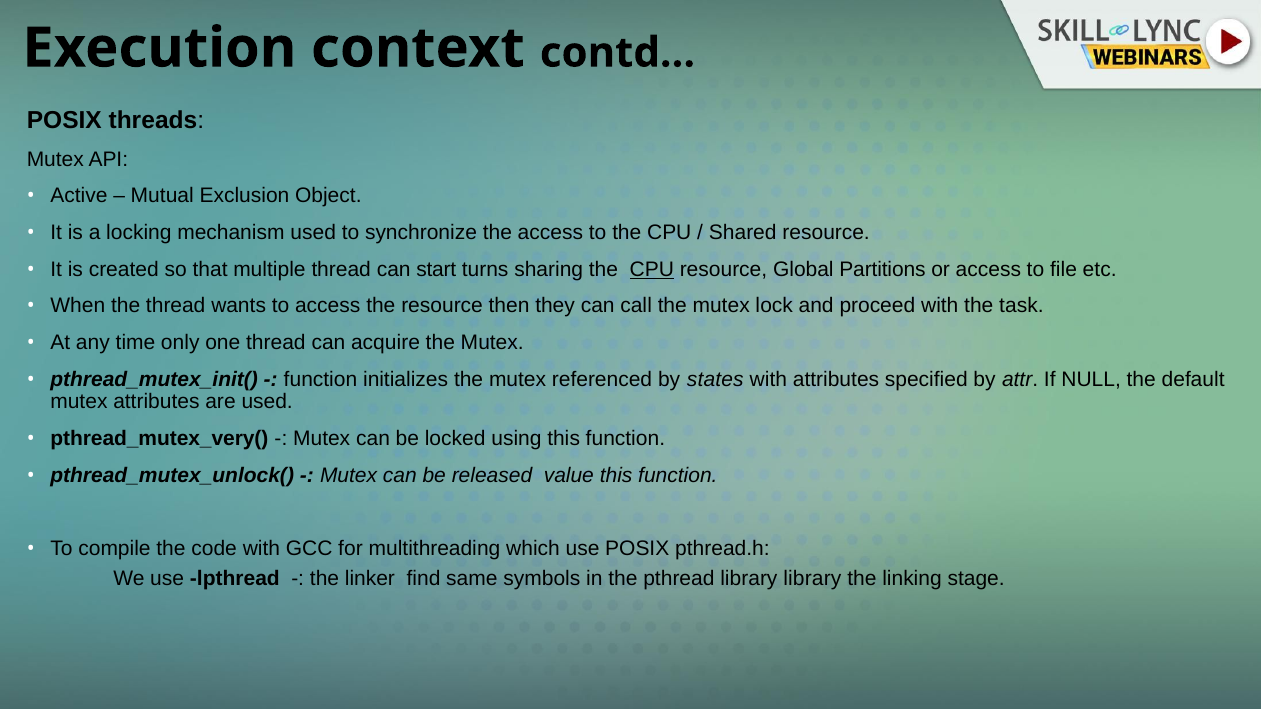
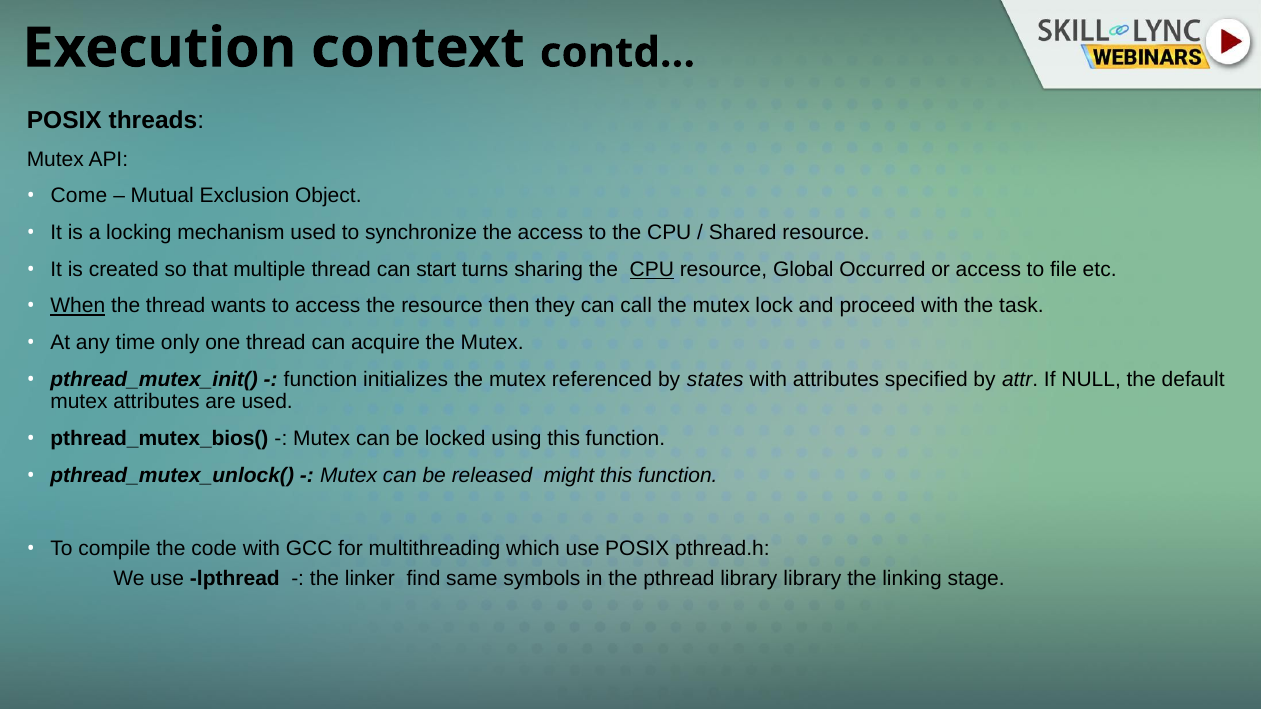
Active: Active -> Come (79, 196)
Partitions: Partitions -> Occurred (882, 269)
When underline: none -> present (78, 306)
pthread_mutex_very(: pthread_mutex_very( -> pthread_mutex_bios( (159, 439)
value: value -> might (569, 476)
